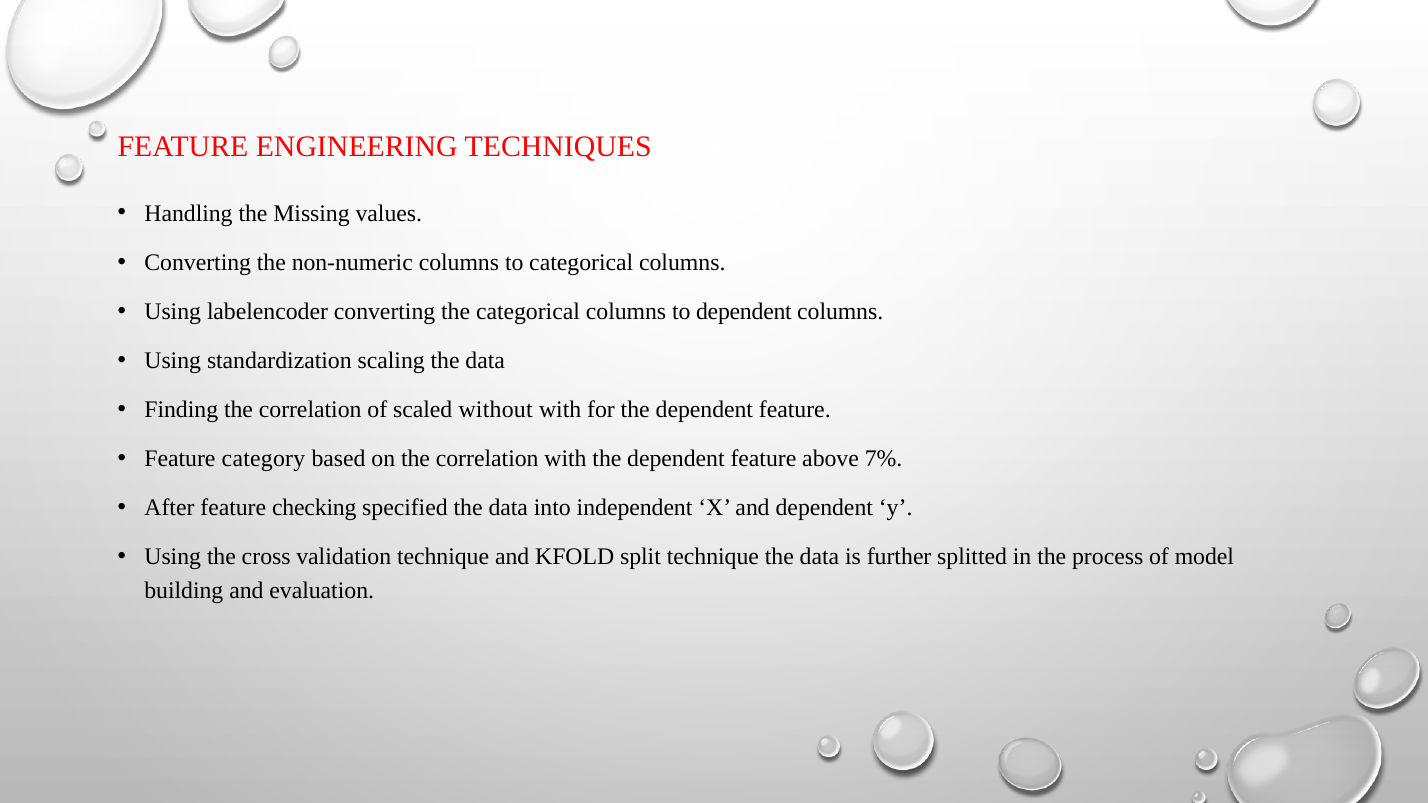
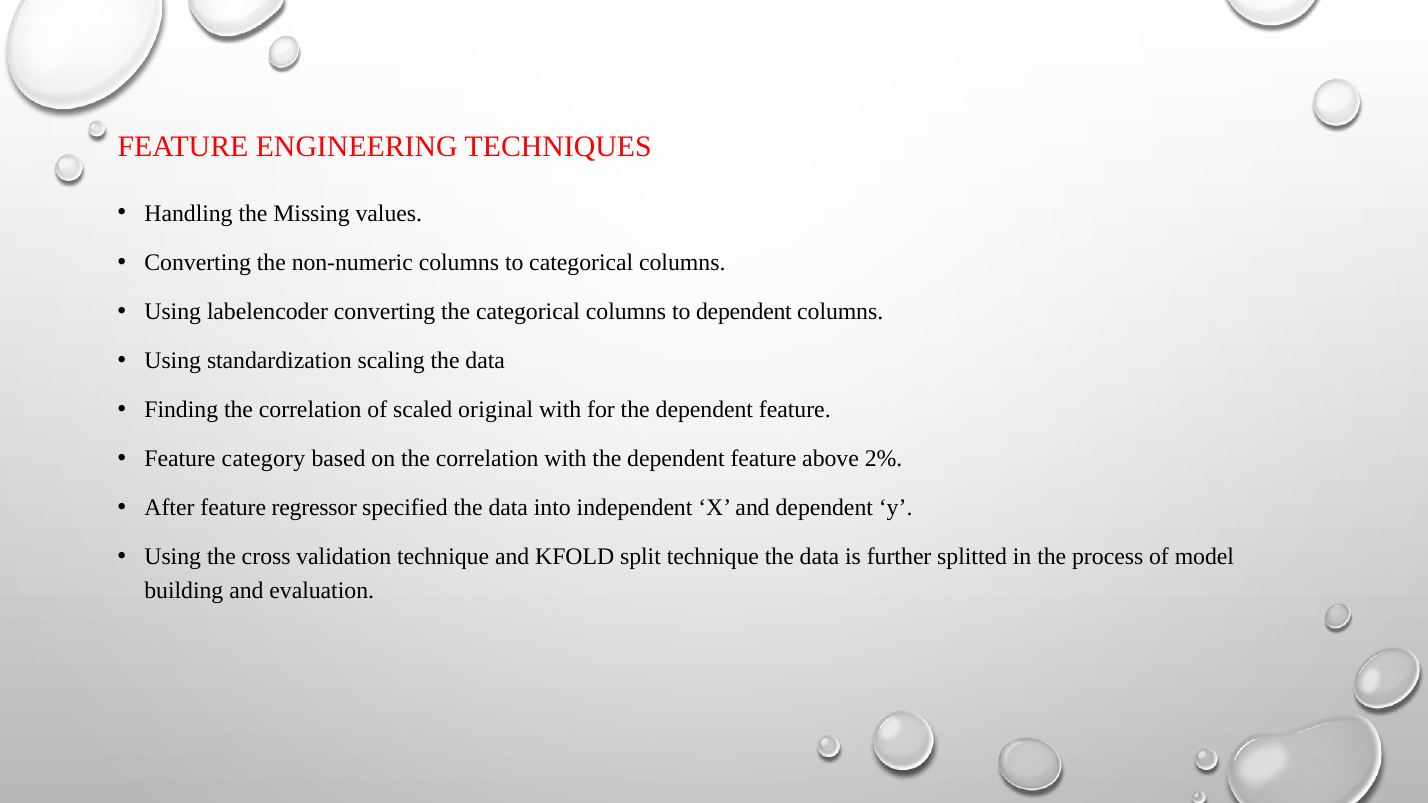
without: without -> original (496, 410)
7%: 7% -> 2% (884, 459)
checking: checking -> regressor (314, 508)
